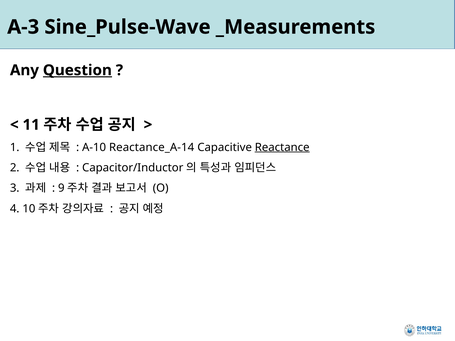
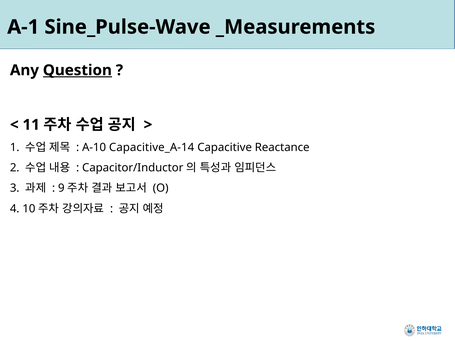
A-3: A-3 -> A-1 (23, 27)
Reactance_A-14: Reactance_A-14 -> Capacitive_A-14 (152, 147)
Reactance underline: present -> none (282, 147)
